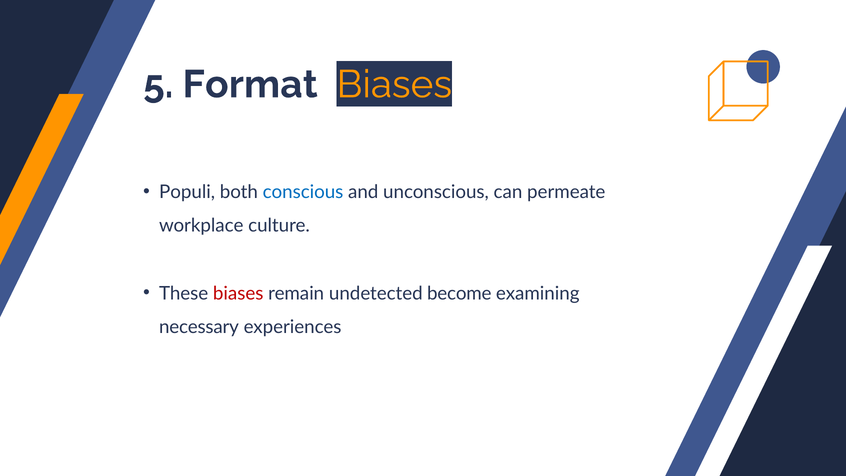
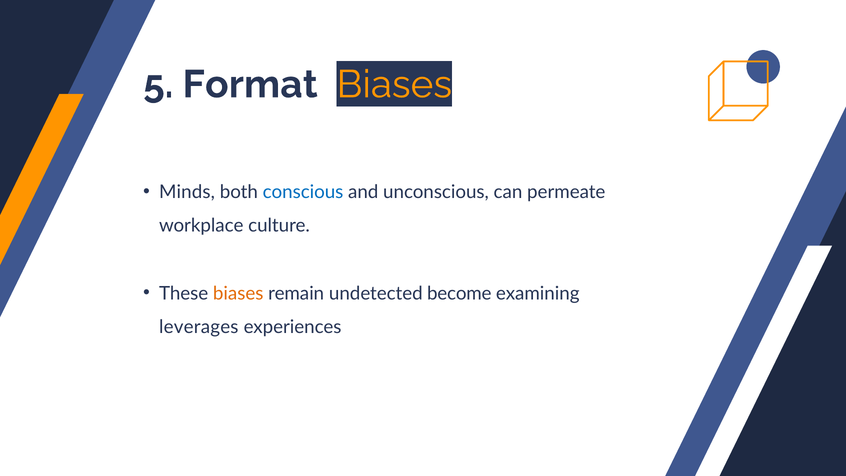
Populi: Populi -> Minds (187, 192)
biases colour: red -> orange (238, 293)
necessary: necessary -> leverages (199, 327)
